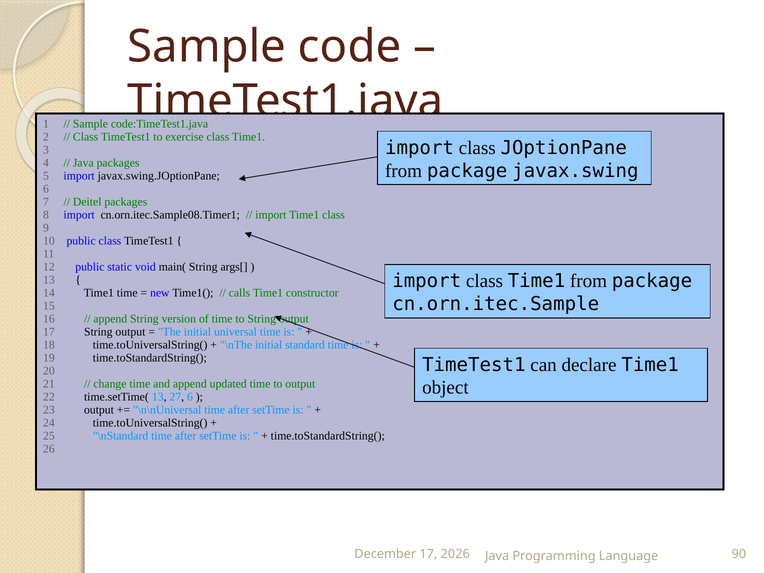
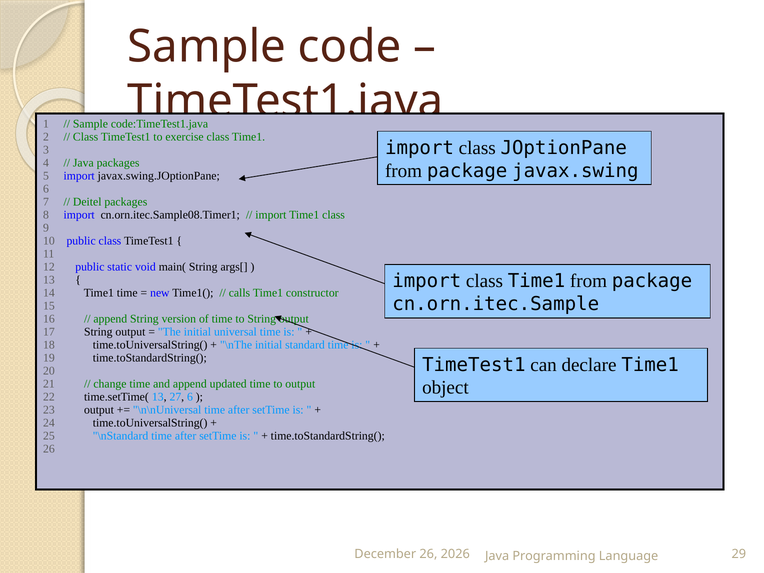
17: 17 -> 26 (428, 554)
90: 90 -> 29 (739, 554)
